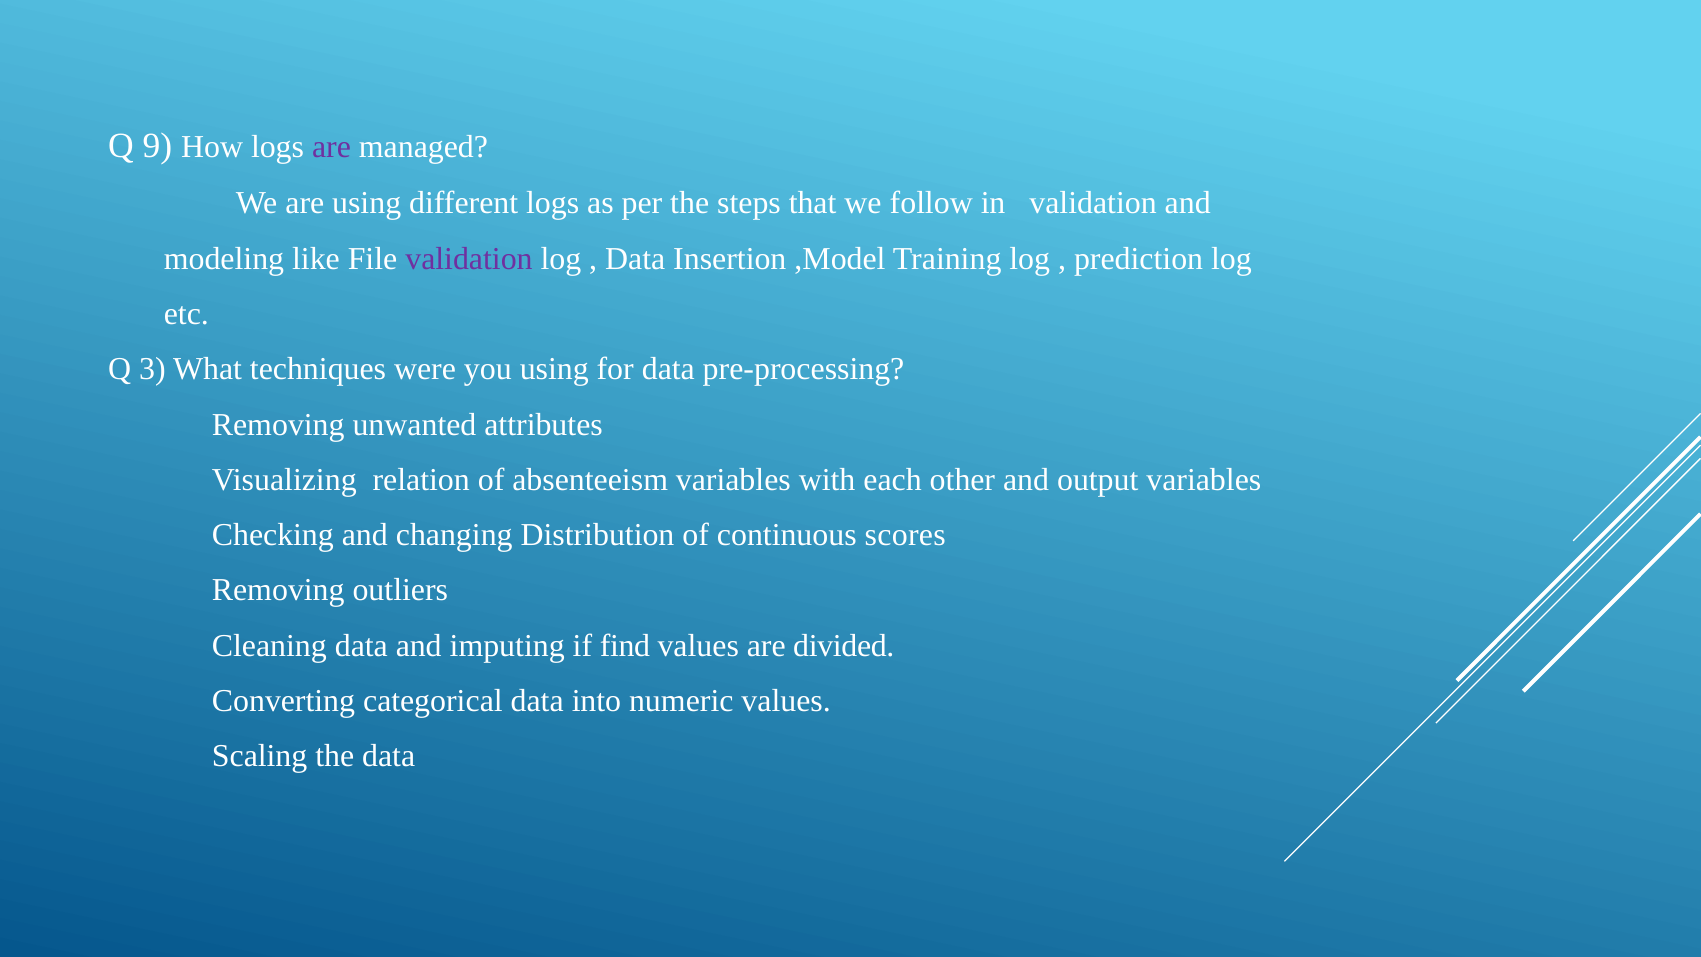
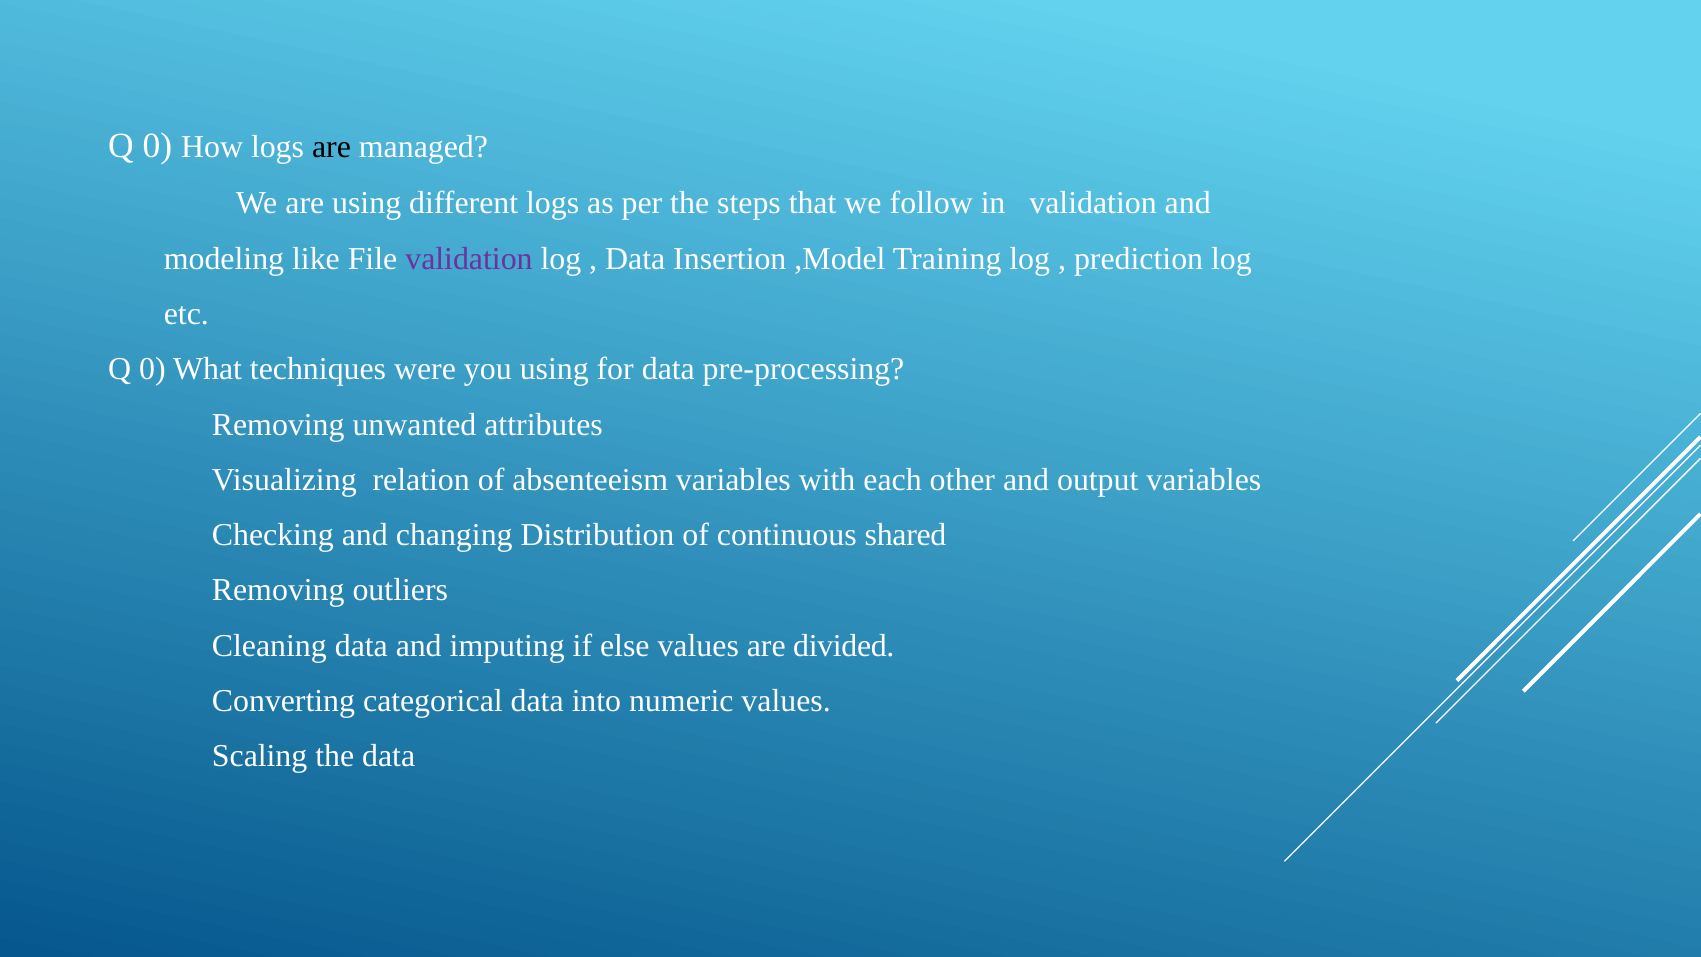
9: 9 -> 0 (157, 146)
are colour: purple -> black (332, 147)
3: 3 -> 0 (152, 369)
scores: scores -> shared (906, 535)
find: find -> else (625, 646)
